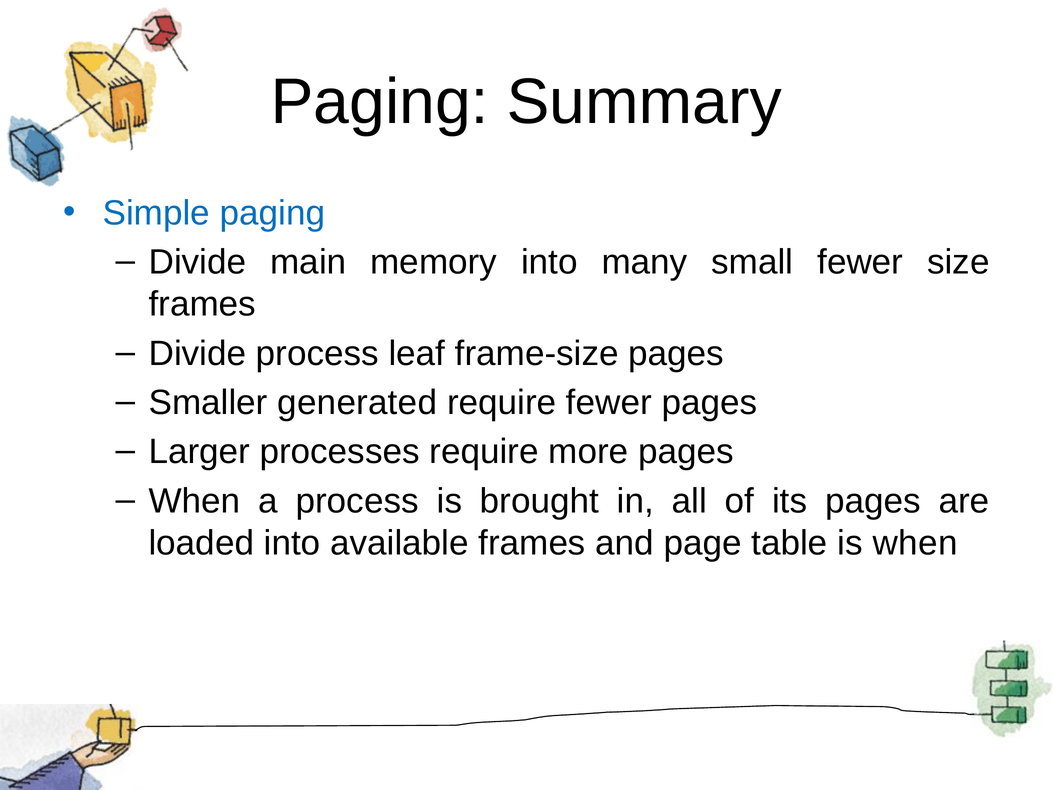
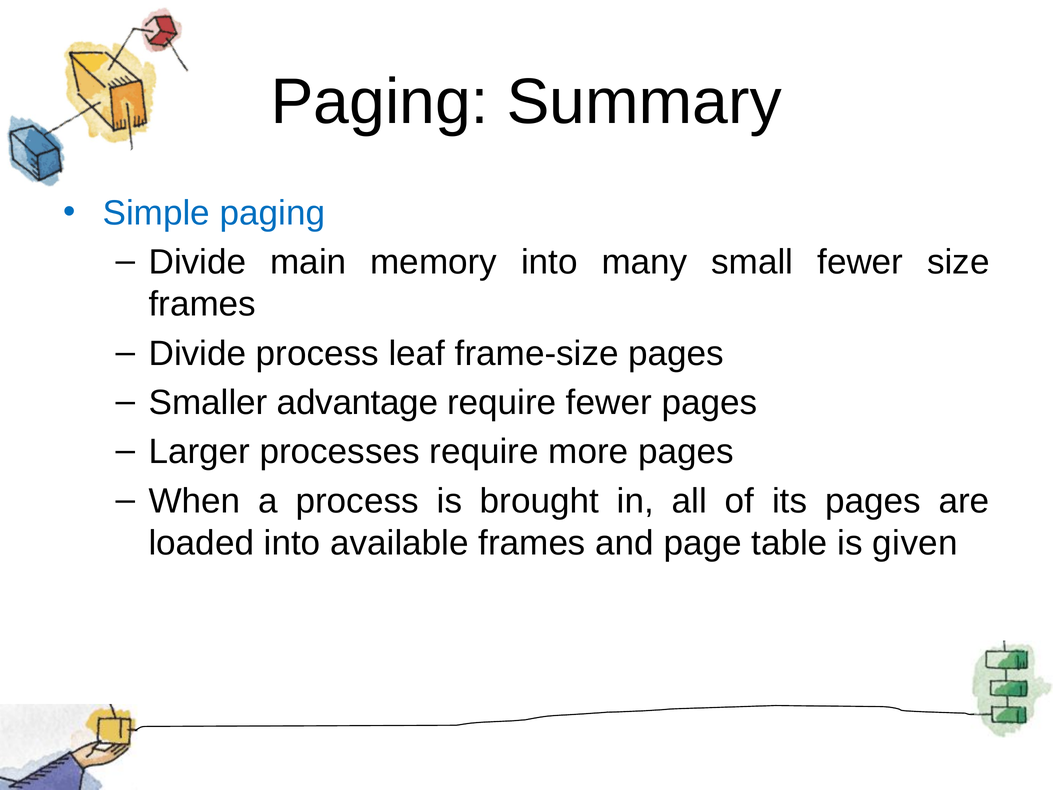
generated: generated -> advantage (358, 403)
is when: when -> given (915, 543)
